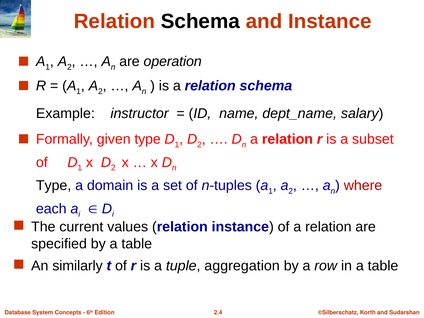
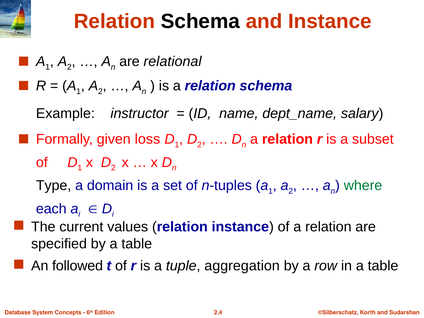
operation: operation -> relational (173, 62)
given type: type -> loss (147, 139)
where colour: red -> green (363, 186)
similarly: similarly -> followed (78, 266)
